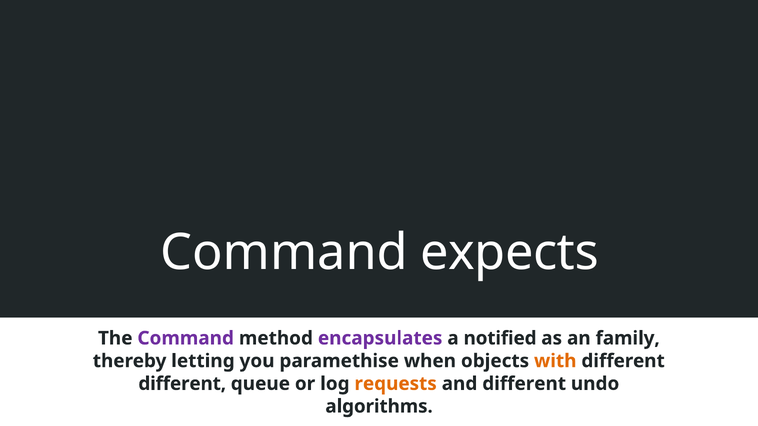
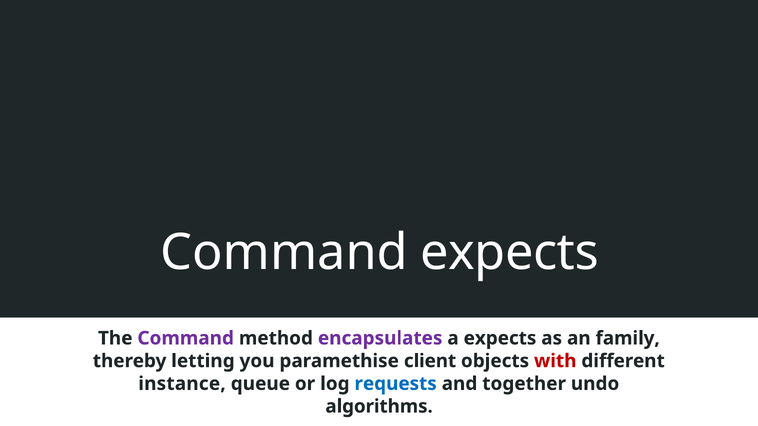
a notified: notified -> expects (500, 339)
when: when -> client (430, 361)
with colour: orange -> red (555, 361)
different: different -> instance (182, 384)
requests colour: orange -> blue (396, 384)
and different: different -> together (524, 384)
